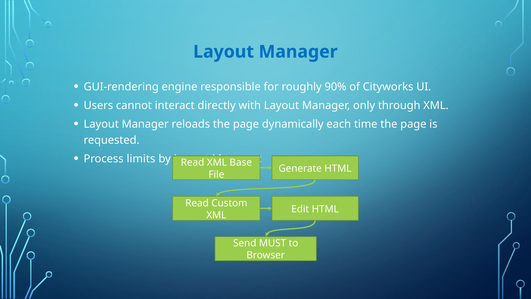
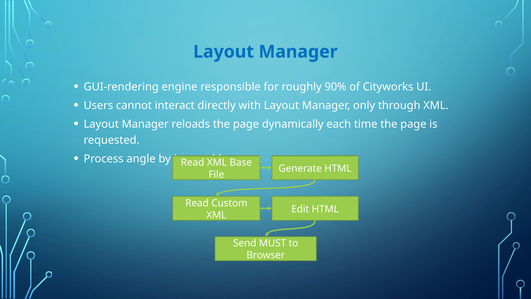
limits: limits -> angle (141, 159)
